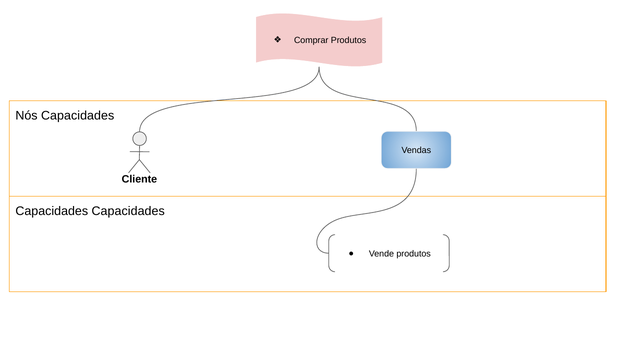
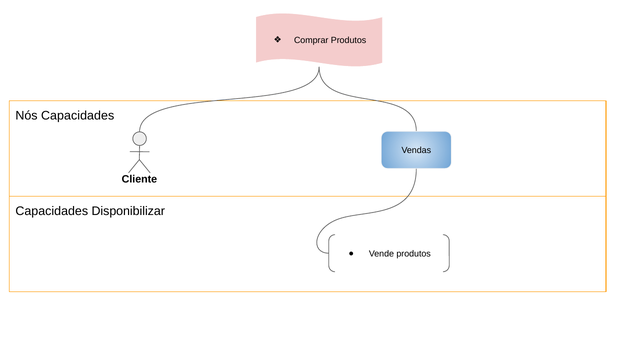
Capacidades Capacidades: Capacidades -> Disponibilizar (128, 211)
